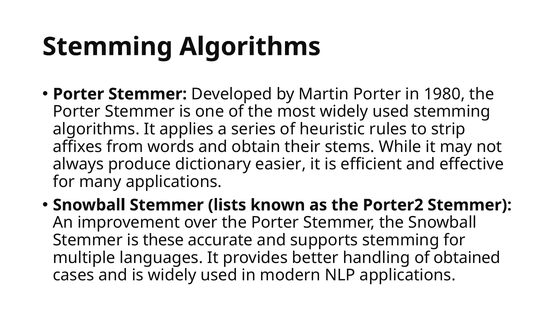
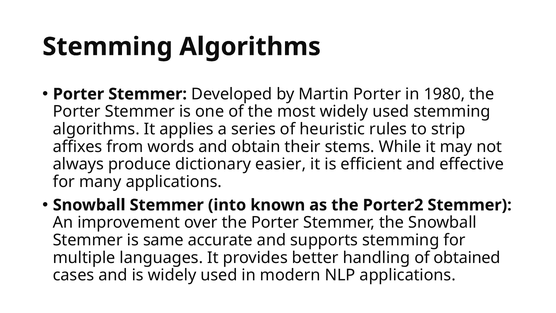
lists: lists -> into (227, 205)
these: these -> same (163, 240)
